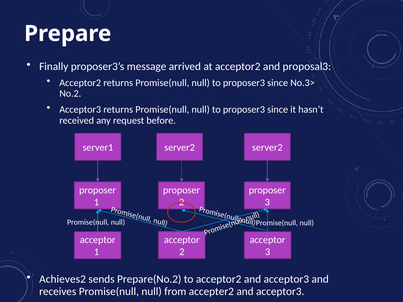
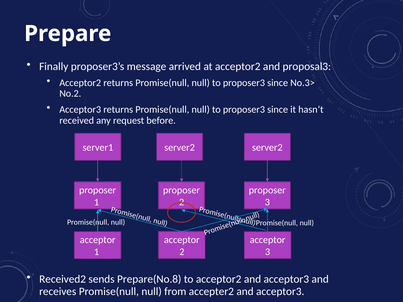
Achieves2: Achieves2 -> Received2 (63, 279)
Prepare(No.2: Prepare(No.2 -> Prepare(No.8 (149, 279)
